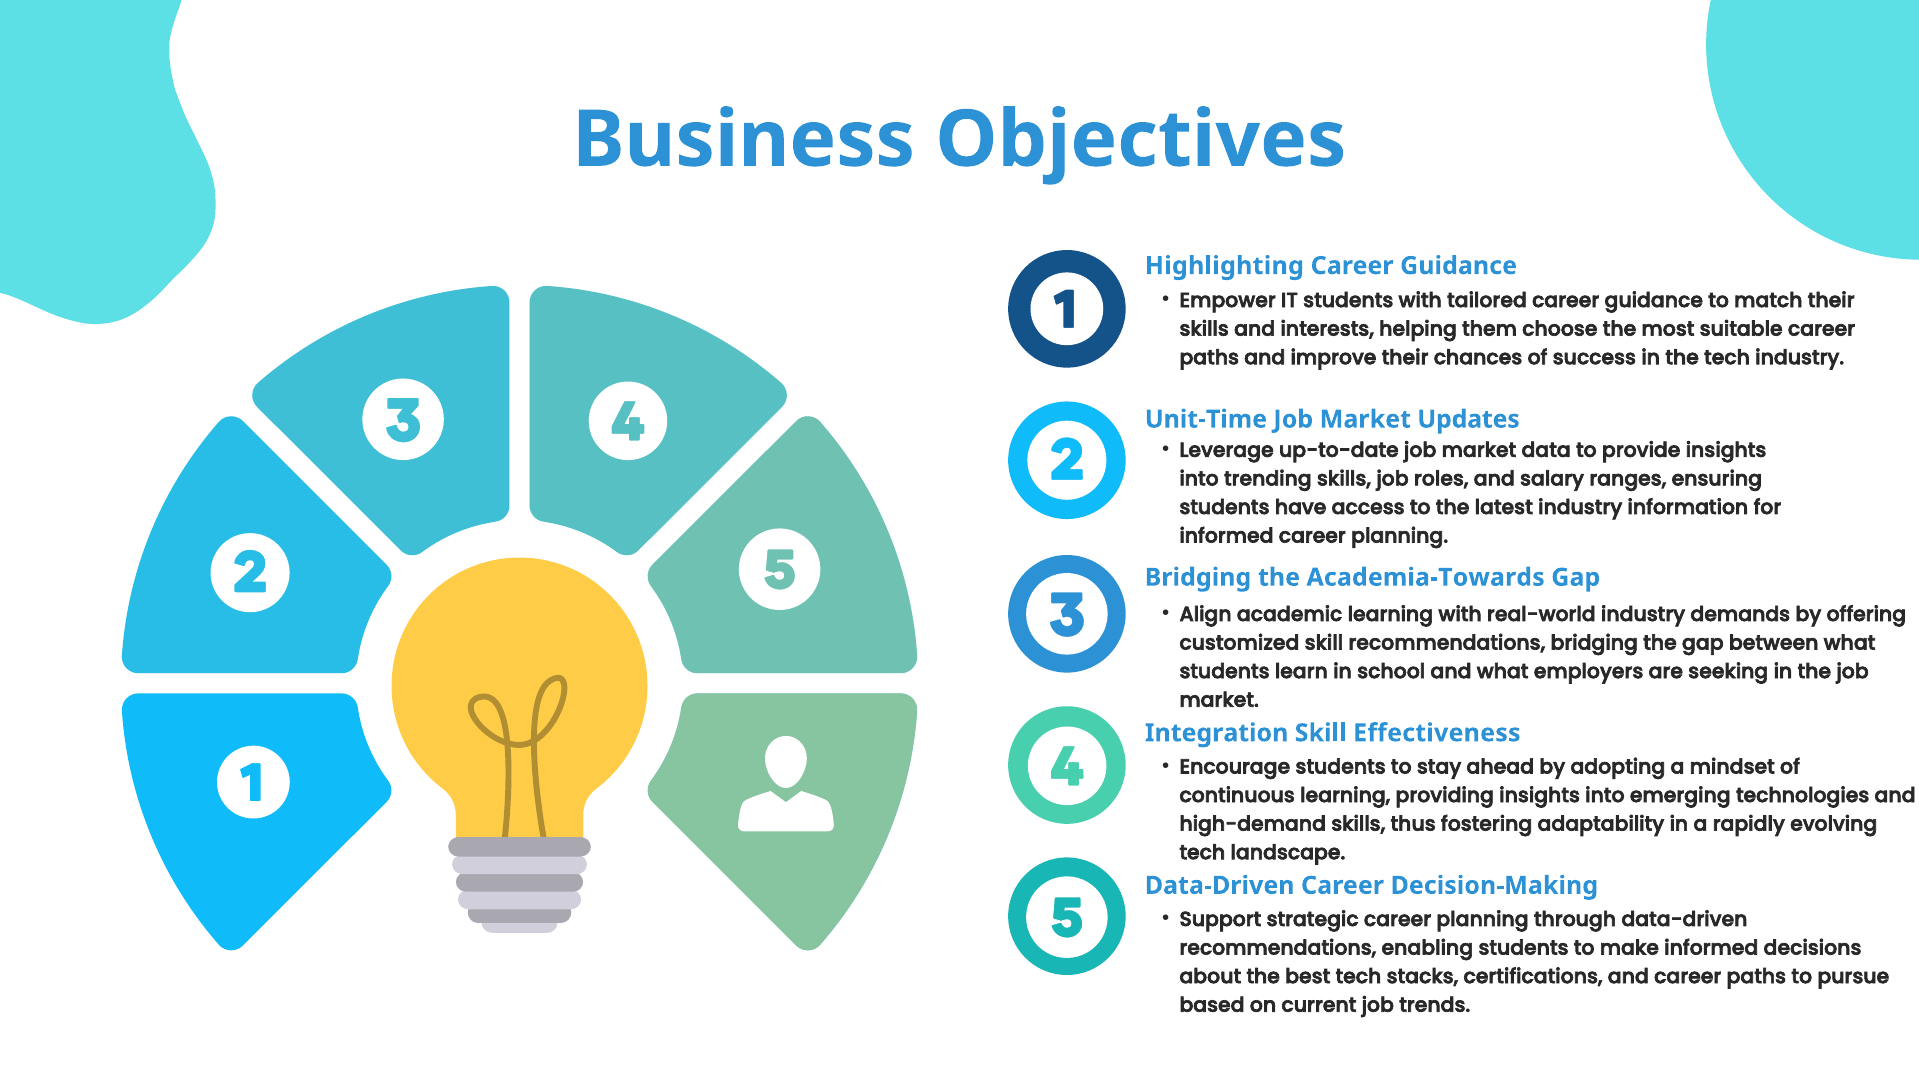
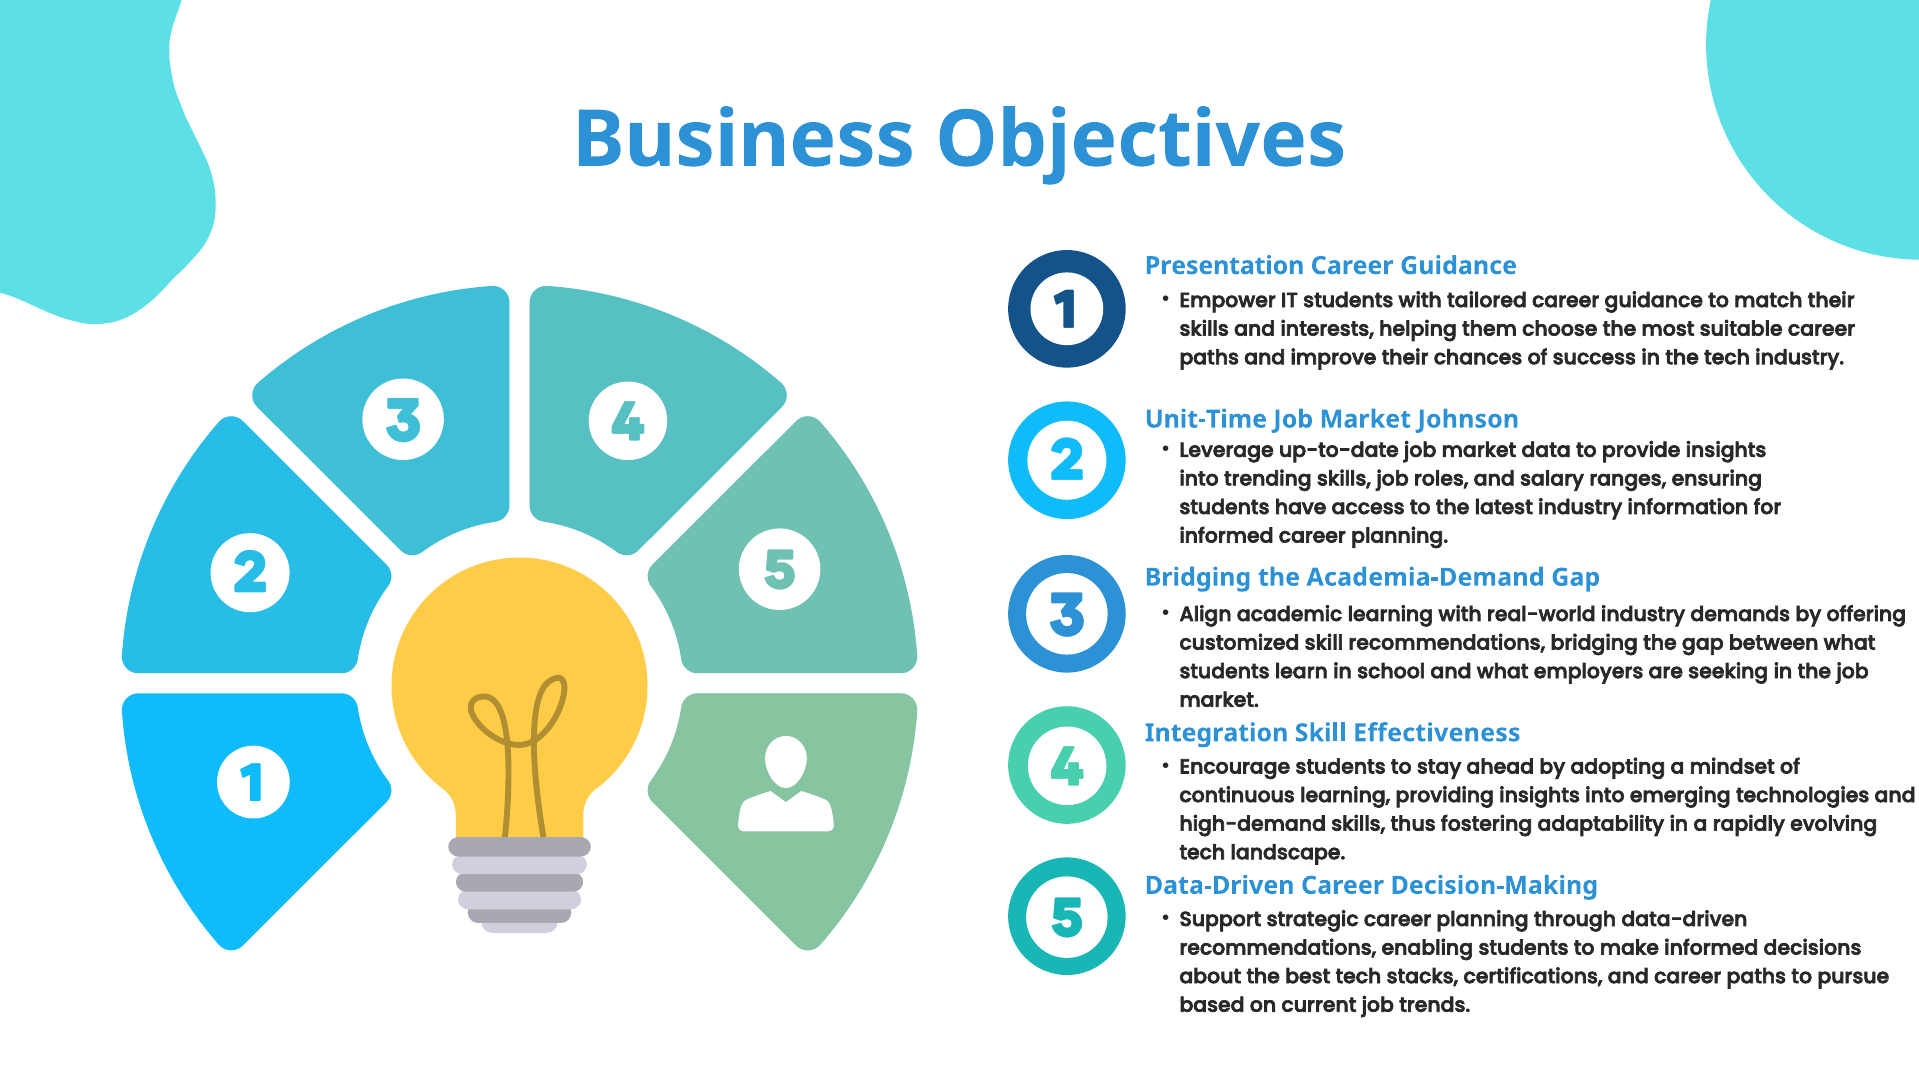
Highlighting: Highlighting -> Presentation (1225, 266)
Updates: Updates -> Johnson (1468, 419)
Academia-Towards: Academia-Towards -> Academia-Demand (1426, 577)
